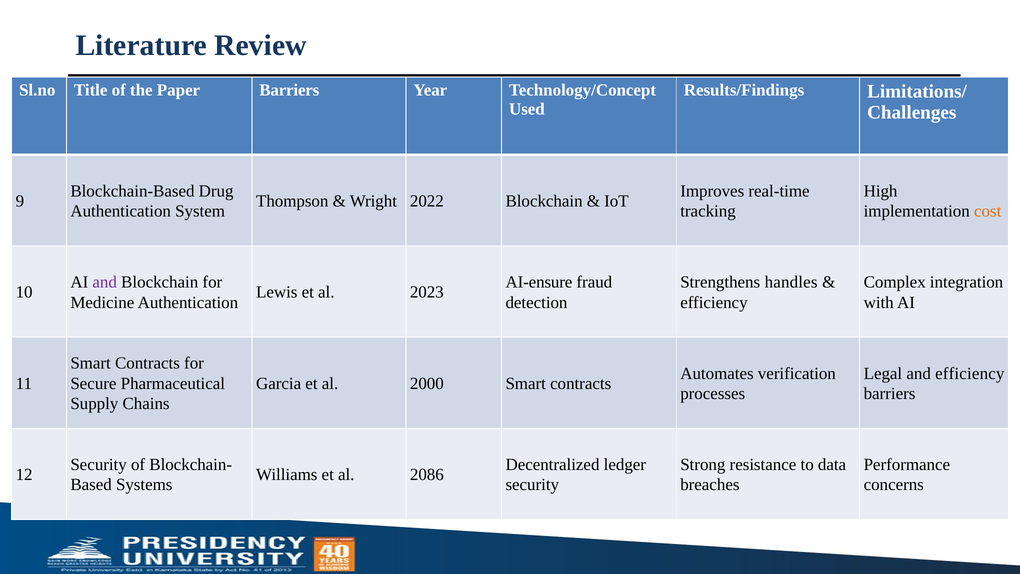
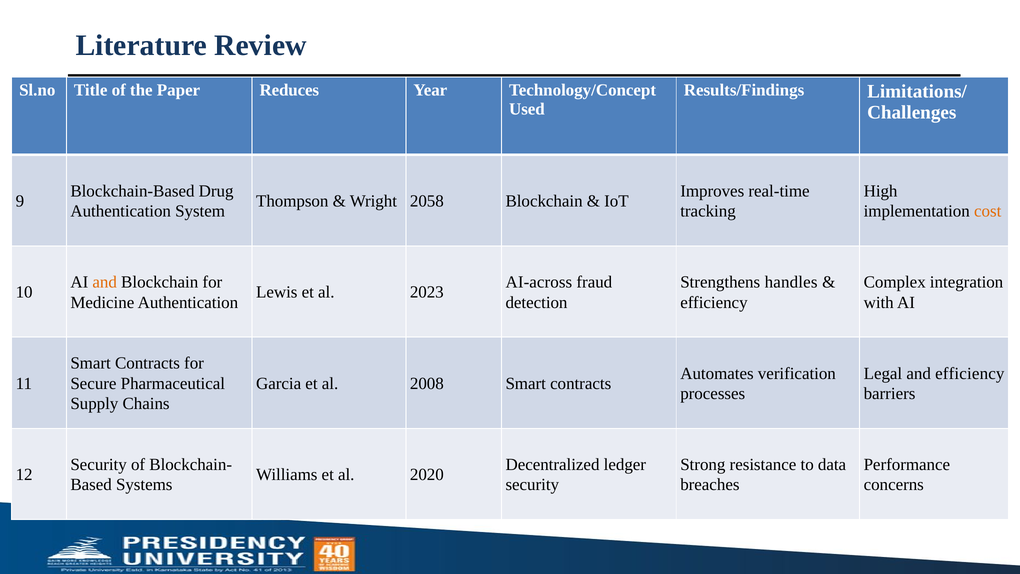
Paper Barriers: Barriers -> Reduces (289, 90)
2022: 2022 -> 2058 (427, 201)
and colour: purple -> orange (105, 282)
AI-ensure: AI-ensure -> AI-across (539, 282)
2000: 2000 -> 2008 (427, 383)
2086: 2086 -> 2020 (427, 475)
